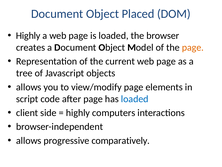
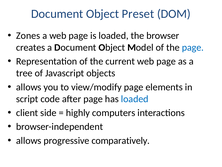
Placed: Placed -> Preset (138, 14)
Highly: Highly -> Zones (28, 35)
page colour: orange -> blue (193, 47)
